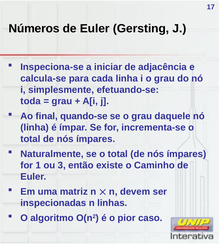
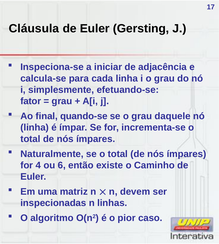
Números: Números -> Cláusula (34, 28)
toda: toda -> fator (31, 101)
1: 1 -> 4 (38, 165)
3: 3 -> 6 (62, 165)
